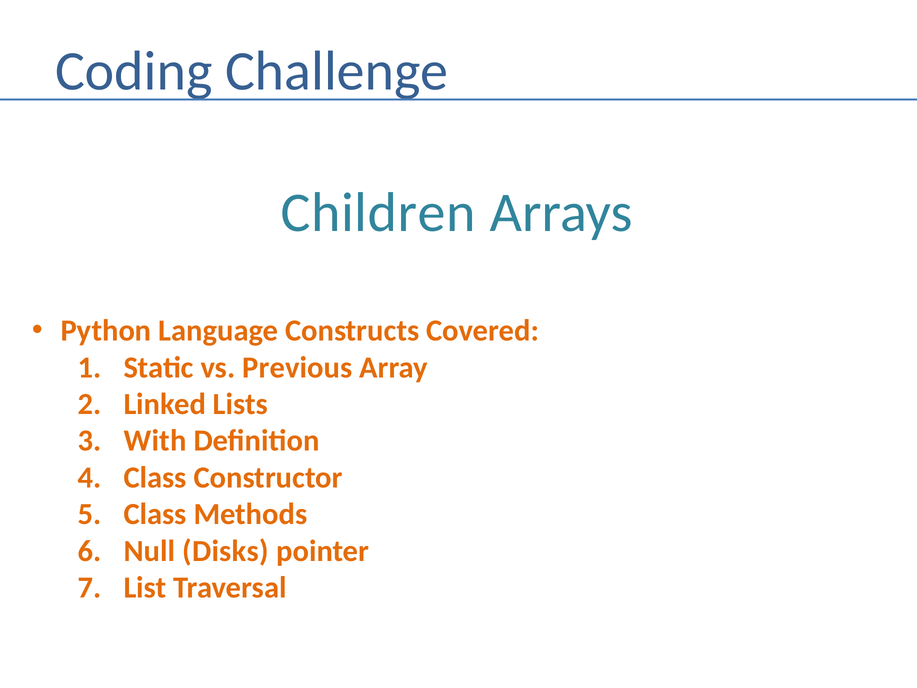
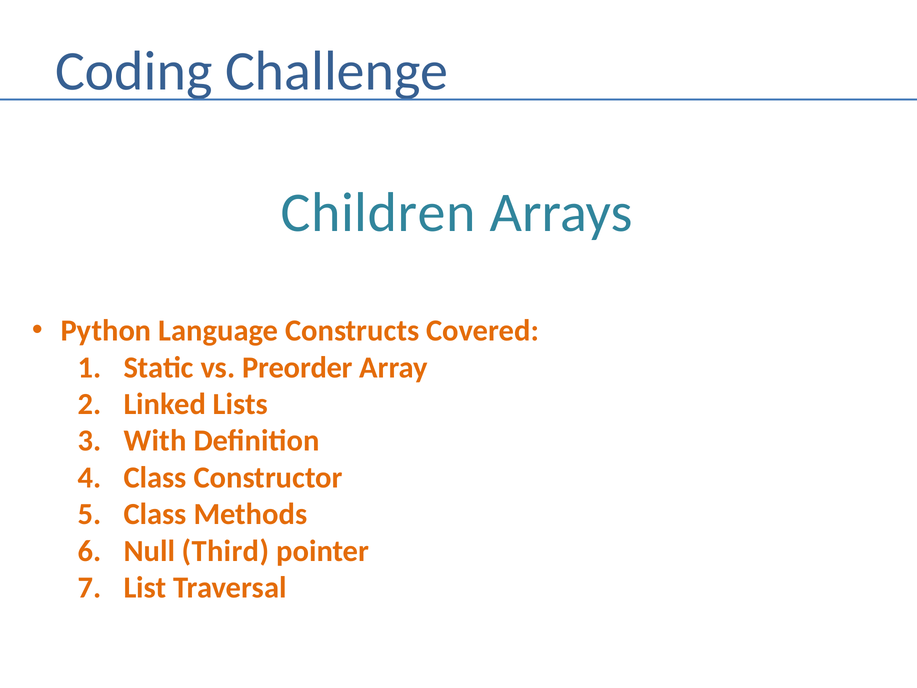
Previous: Previous -> Preorder (297, 367)
Disks: Disks -> Third (226, 551)
